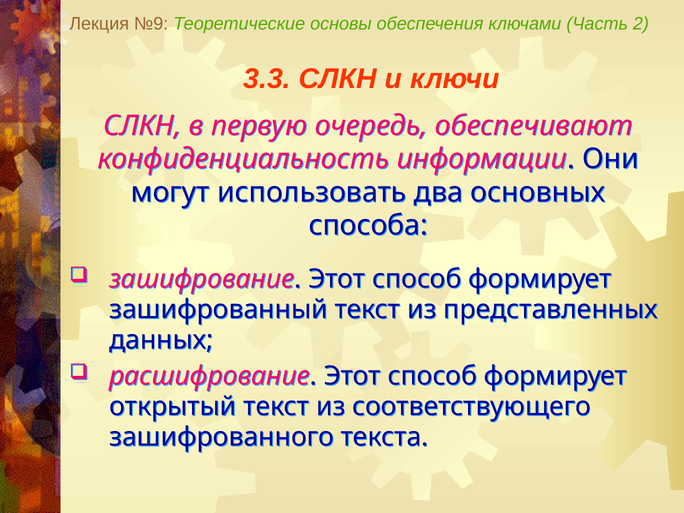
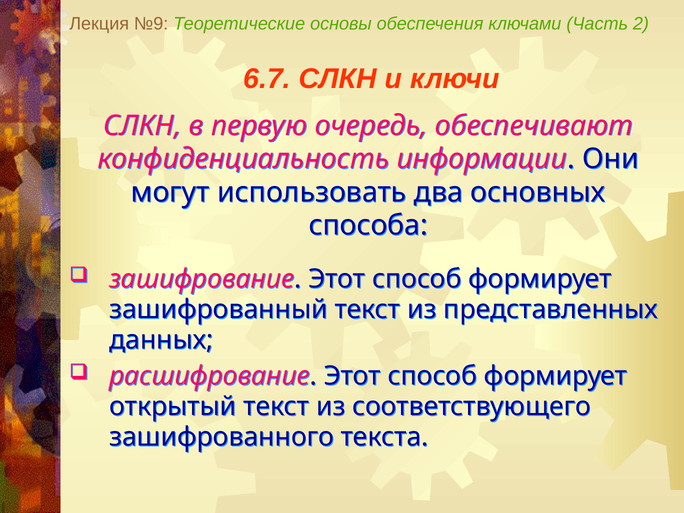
3.3: 3.3 -> 6.7 (267, 79)
